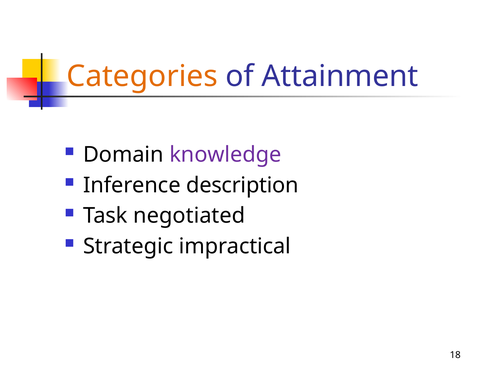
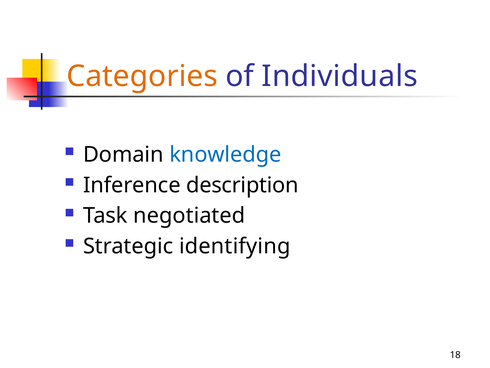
Attainment: Attainment -> Individuals (340, 76)
knowledge colour: purple -> blue (225, 154)
impractical: impractical -> identifying (235, 246)
